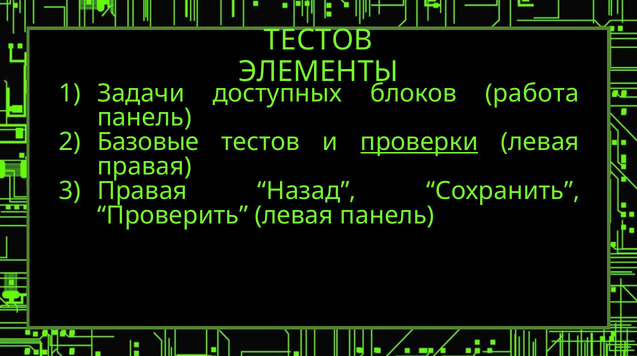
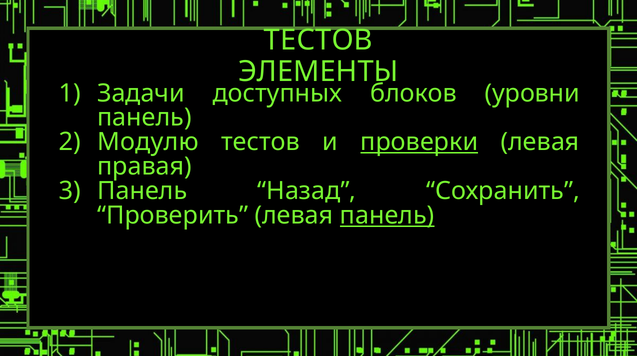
работа: работа -> уровни (532, 93)
Базовые: Базовые -> Модулю (148, 142)
Правая: Правая -> Панель (142, 191)
панель underline: none -> present (387, 215)
